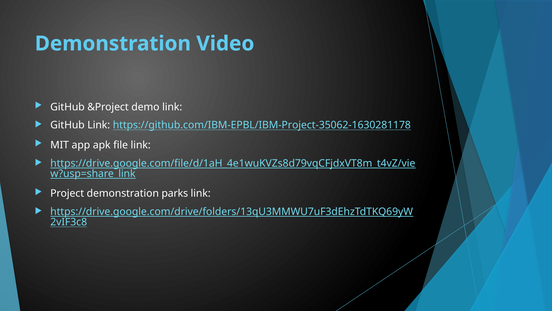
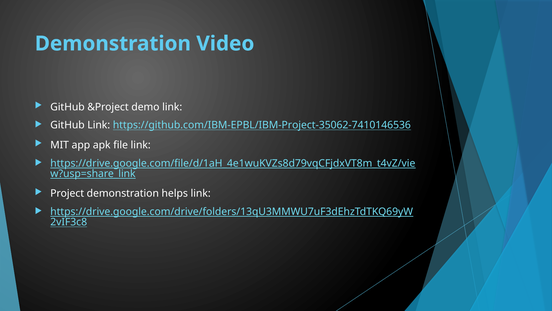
https://github.com/IBM-EPBL/IBM-Project-35062-1630281178: https://github.com/IBM-EPBL/IBM-Project-35062-1630281178 -> https://github.com/IBM-EPBL/IBM-Project-35062-7410146536 (262, 125)
parks: parks -> helps (175, 193)
